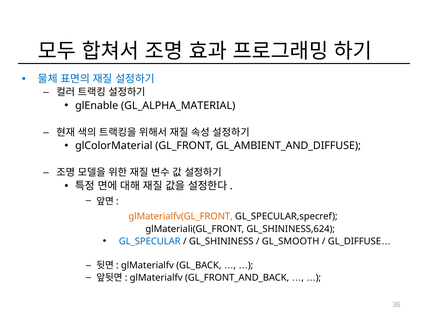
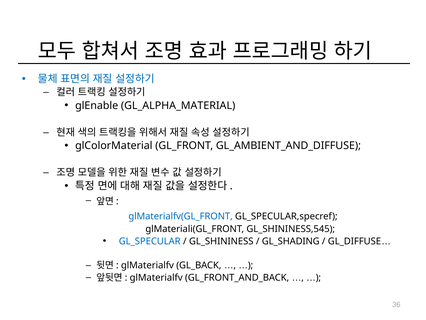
glMaterialfv(GL_FRONT colour: orange -> blue (181, 216)
GL_SHININESS,624: GL_SHININESS,624 -> GL_SHININESS,545 (291, 229)
GL_SMOOTH: GL_SMOOTH -> GL_SHADING (291, 241)
